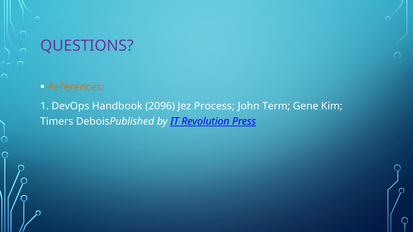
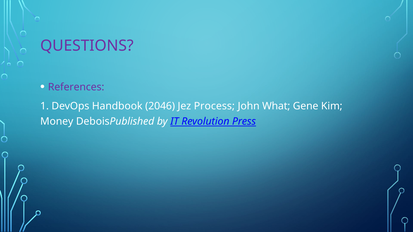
References colour: orange -> purple (76, 87)
2096: 2096 -> 2046 (160, 106)
Term: Term -> What (276, 106)
Timers: Timers -> Money (57, 122)
